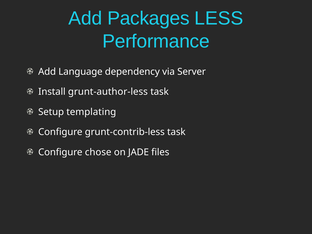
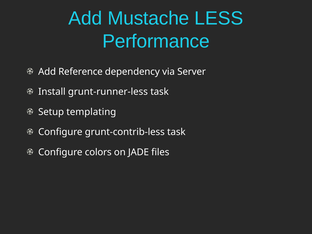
Packages: Packages -> Mustache (148, 18)
Language: Language -> Reference (81, 72)
grunt-author-less: grunt-author-less -> grunt-runner-less (108, 92)
chose: chose -> colors (98, 152)
